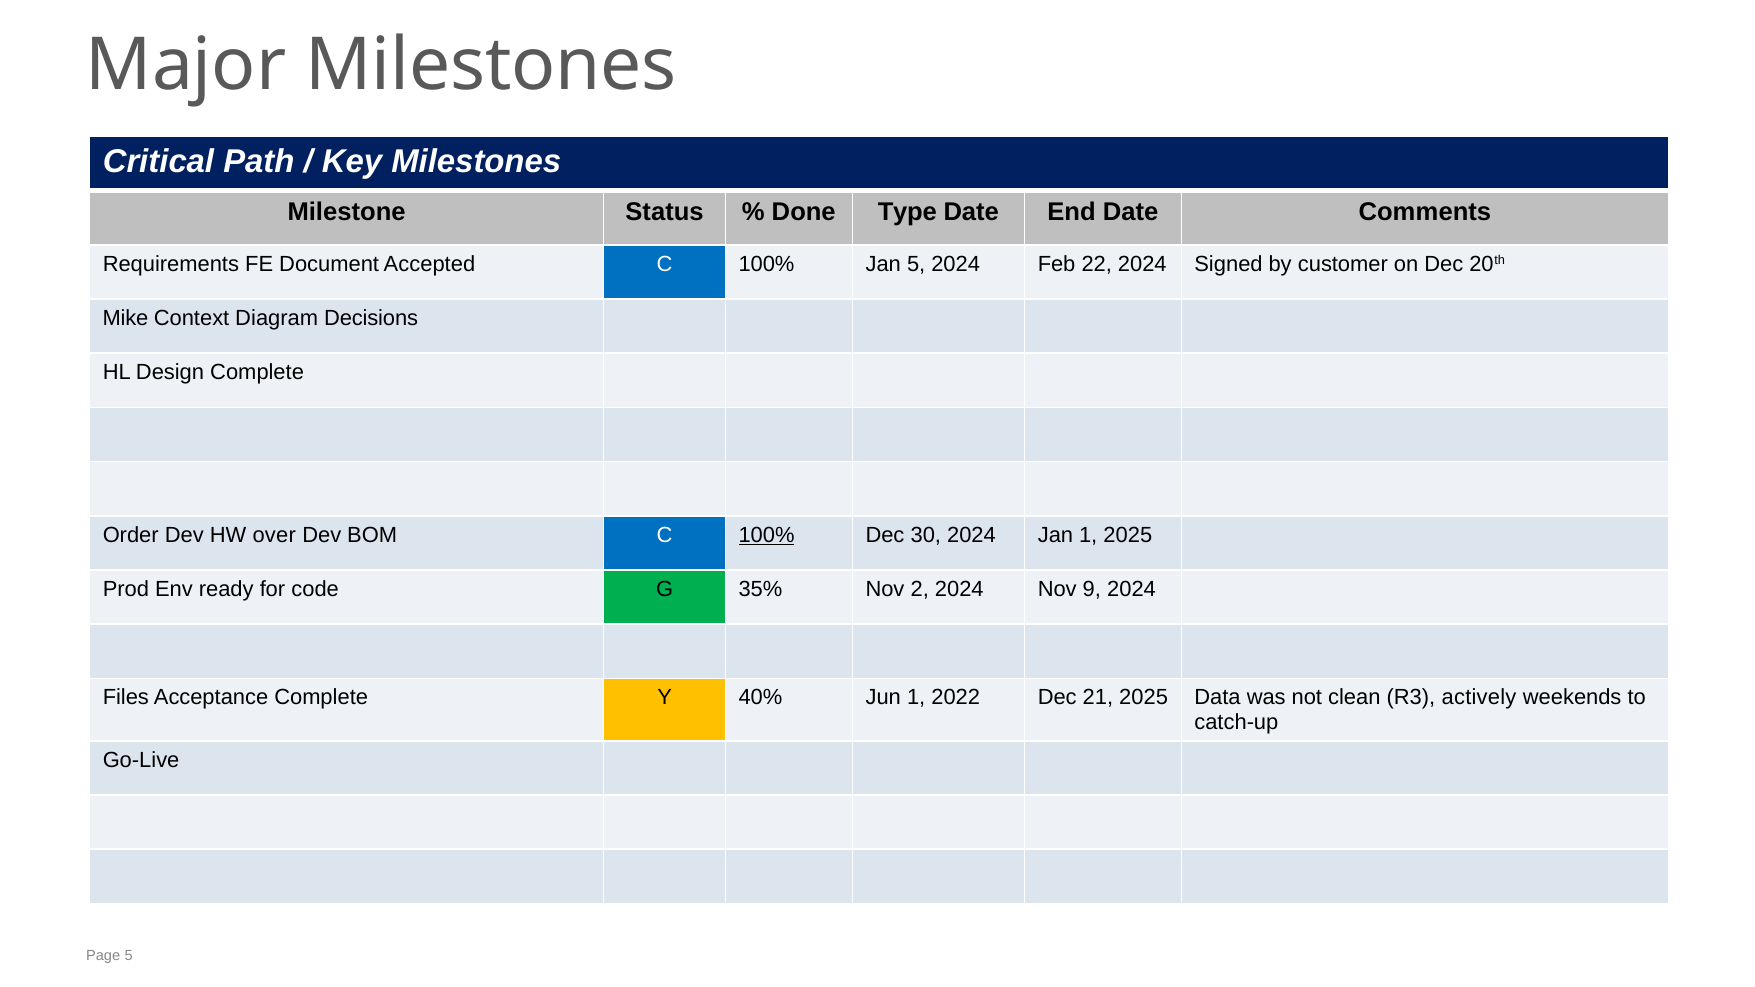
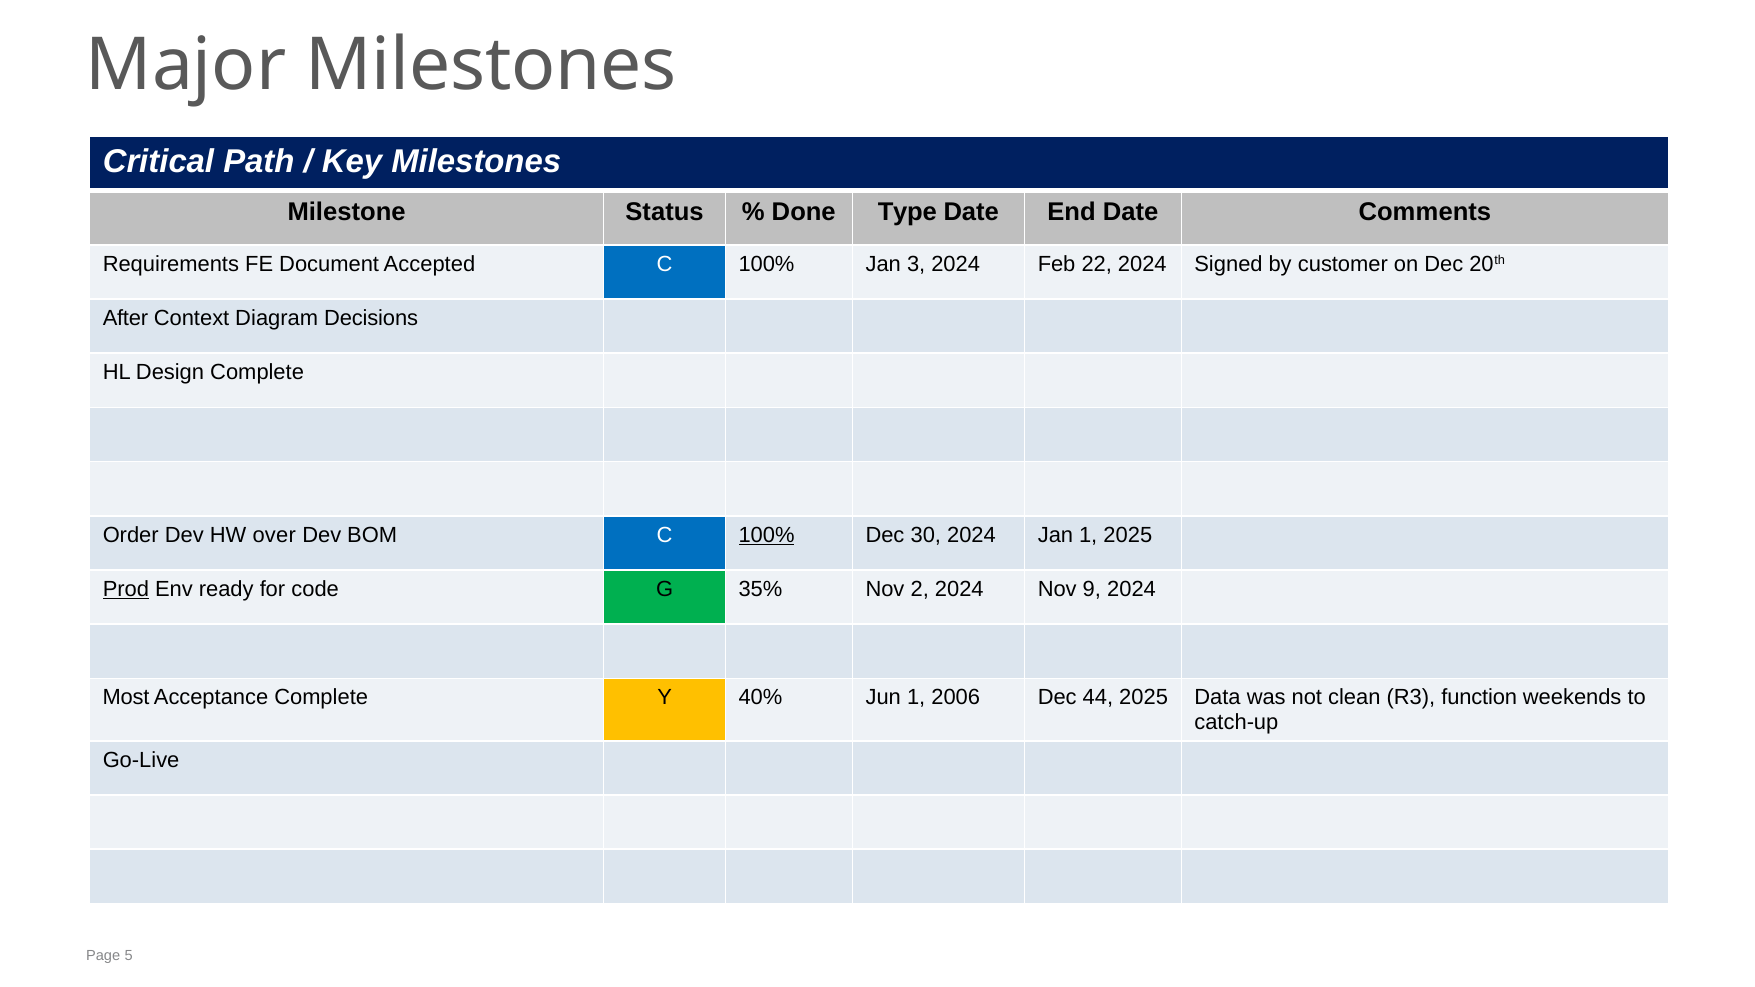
Jan 5: 5 -> 3 (916, 264)
Mike: Mike -> After (125, 318)
Prod underline: none -> present (126, 589)
Files: Files -> Most (126, 698)
2022: 2022 -> 2006 (956, 698)
21: 21 -> 44 (1098, 698)
actively: actively -> function (1479, 698)
